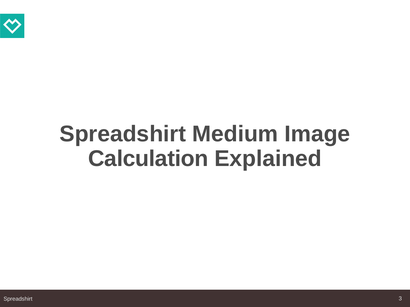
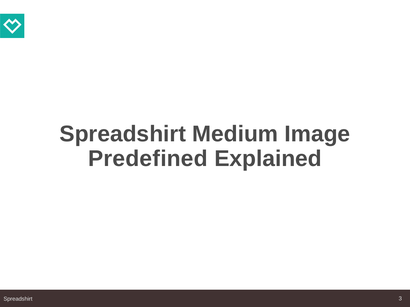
Calculation: Calculation -> Predefined (148, 159)
